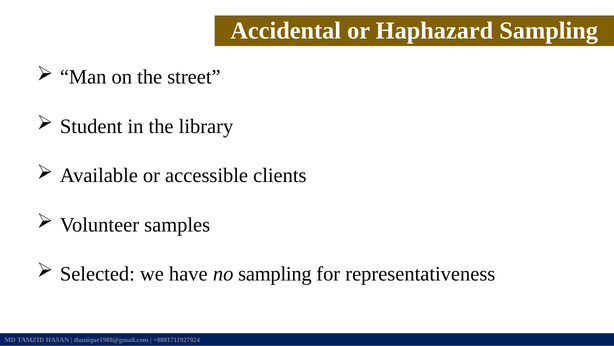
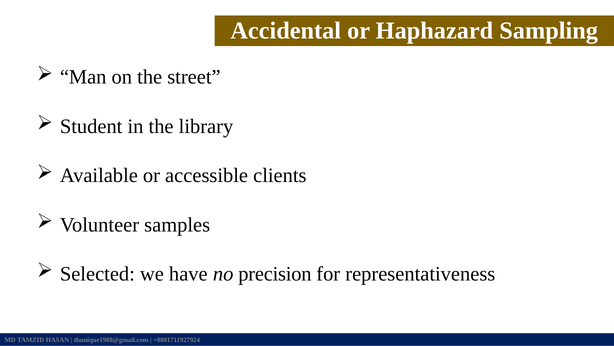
no sampling: sampling -> precision (275, 273)
